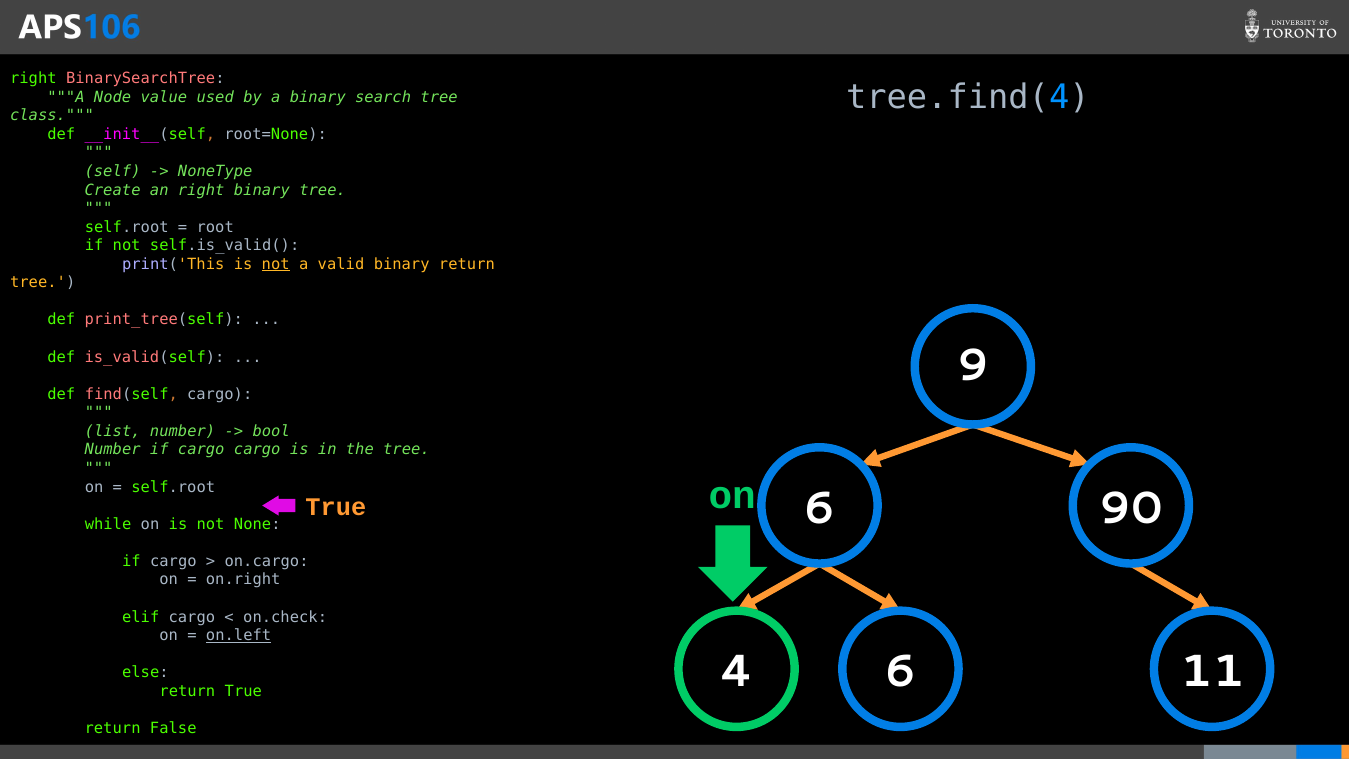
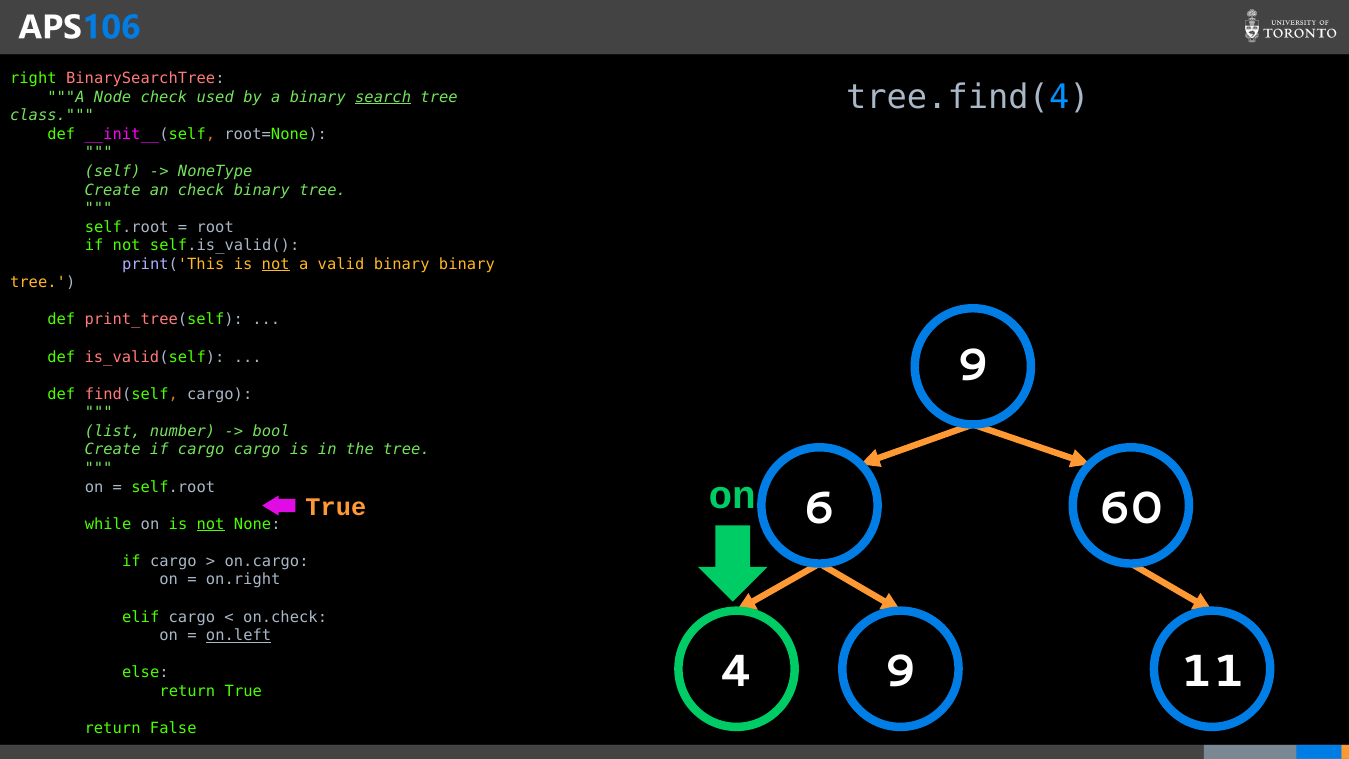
Node value: value -> check (164, 97)
search underline: none -> present (383, 97)
an right: right -> check (201, 190)
binary return: return -> binary (467, 264)
Number: Number -> Create (113, 450)
90: 90 -> 60 (1131, 508)
not underline: none -> present (211, 524)
4 6: 6 -> 9 (900, 672)
